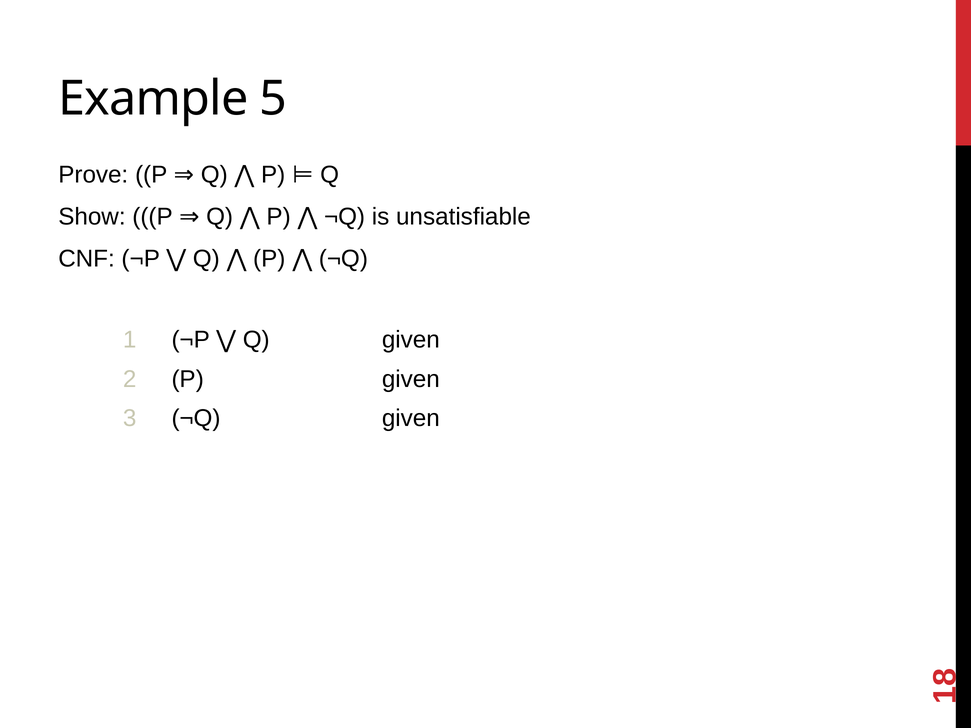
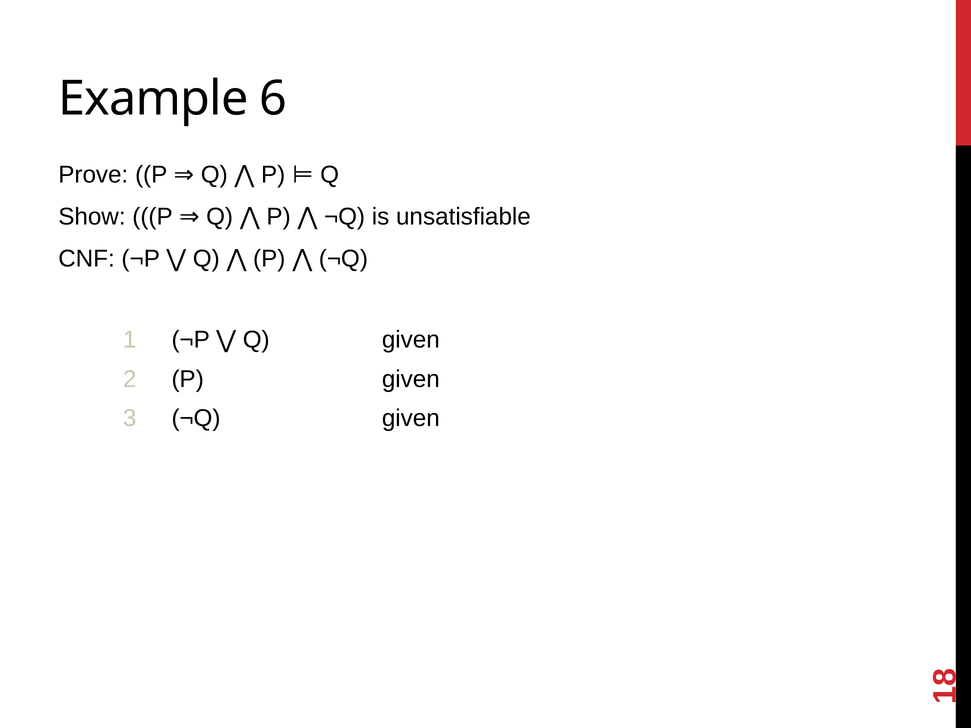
5: 5 -> 6 (273, 99)
